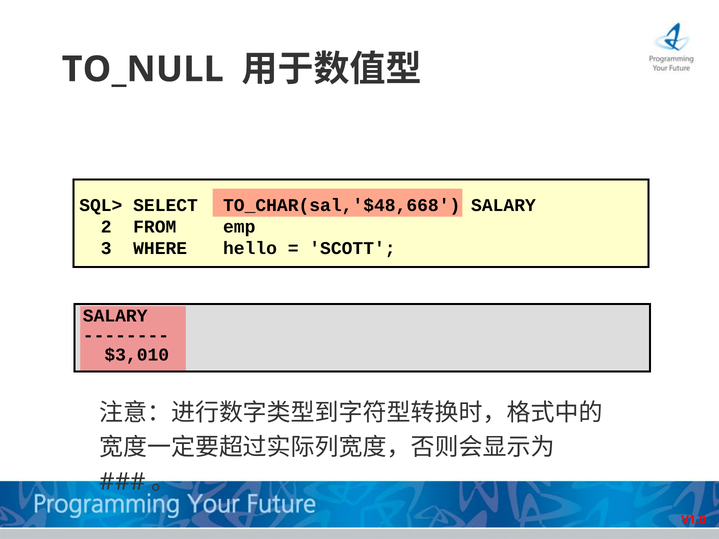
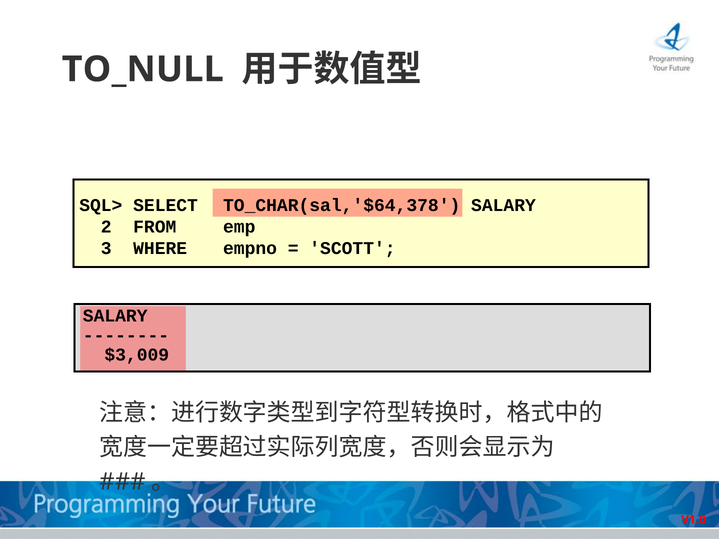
TO_CHAR(sal,'$48,668: TO_CHAR(sal,'$48,668 -> TO_CHAR(sal,'$64,378 (342, 205)
hello: hello -> empno (250, 248)
$3,010: $3,010 -> $3,009 (137, 355)
